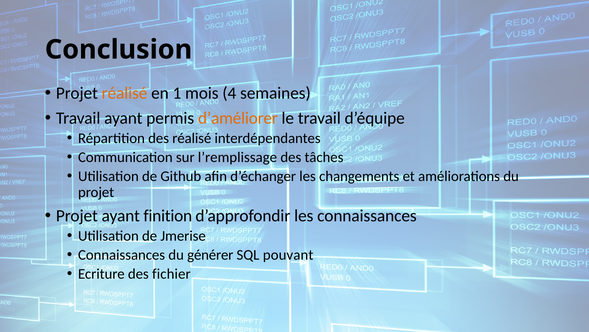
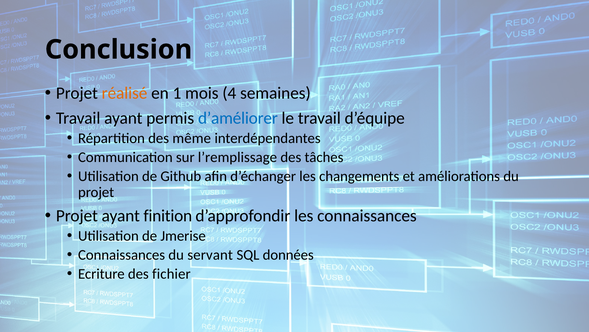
d’améliorer colour: orange -> blue (238, 118)
des réalisé: réalisé -> même (192, 138)
générer: générer -> servant (210, 254)
pouvant: pouvant -> données (288, 254)
